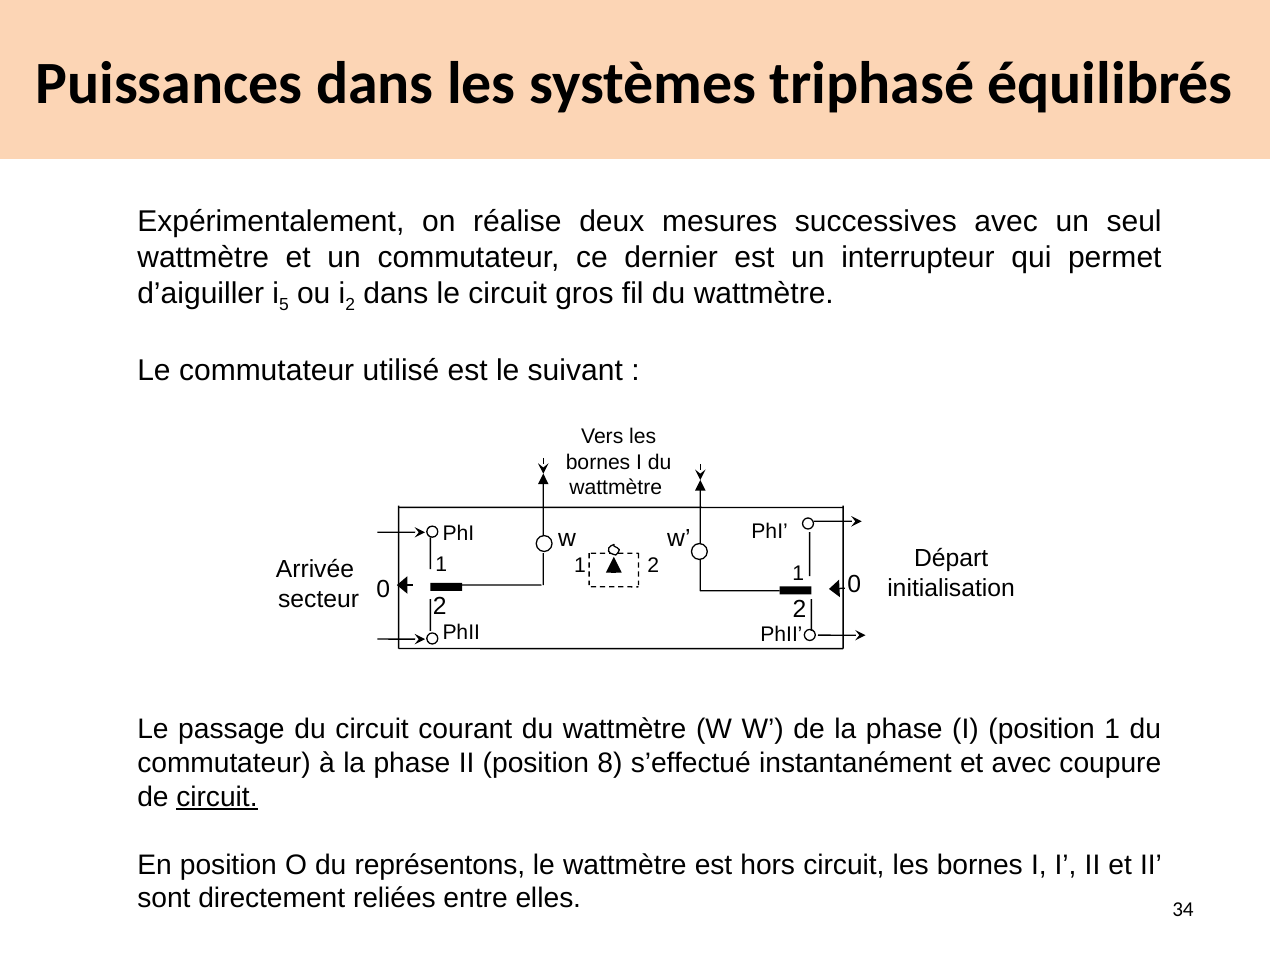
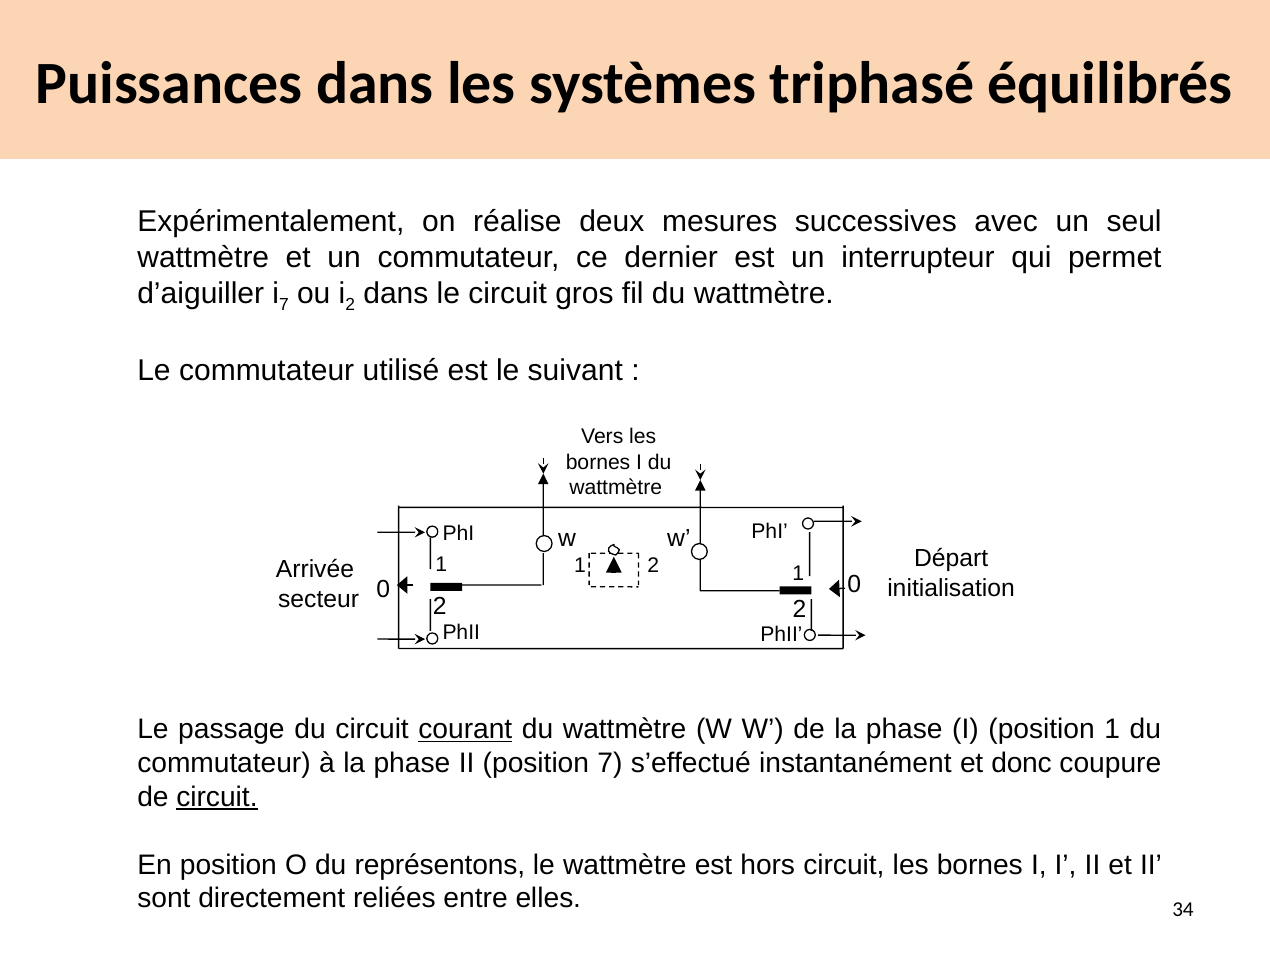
i 5: 5 -> 7 (284, 305)
courant underline: none -> present (465, 729)
position 8: 8 -> 7 (610, 763)
et avec: avec -> donc (1022, 763)
